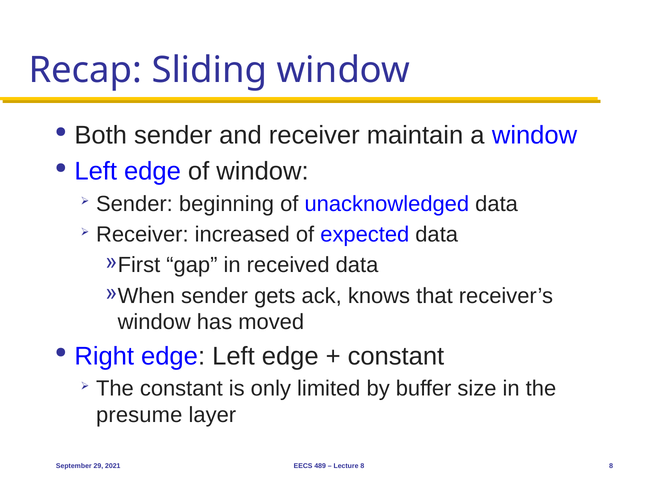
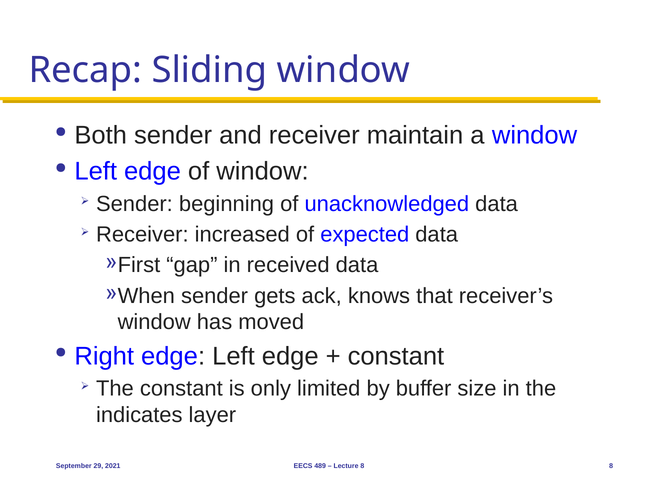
presume: presume -> indicates (139, 415)
